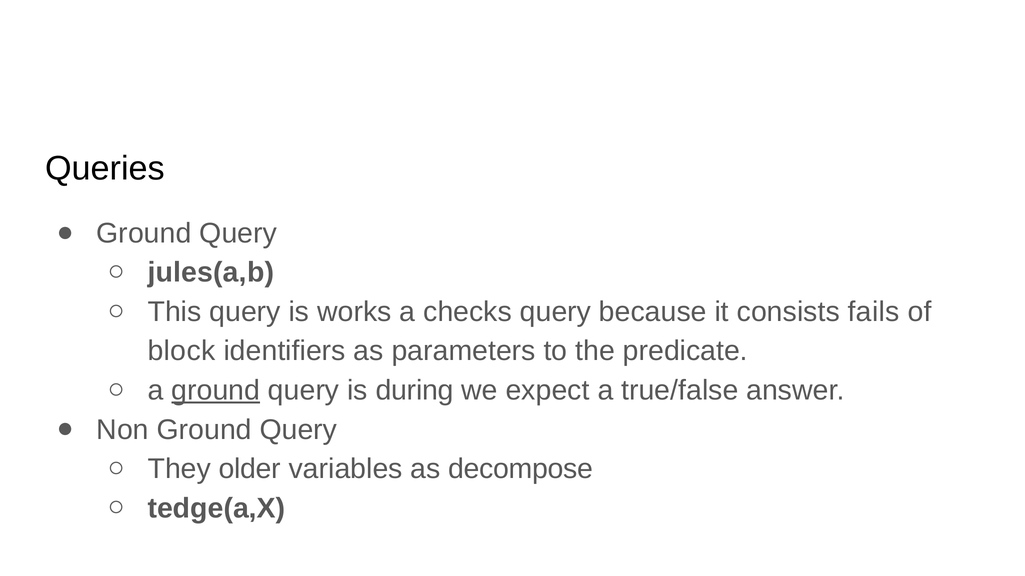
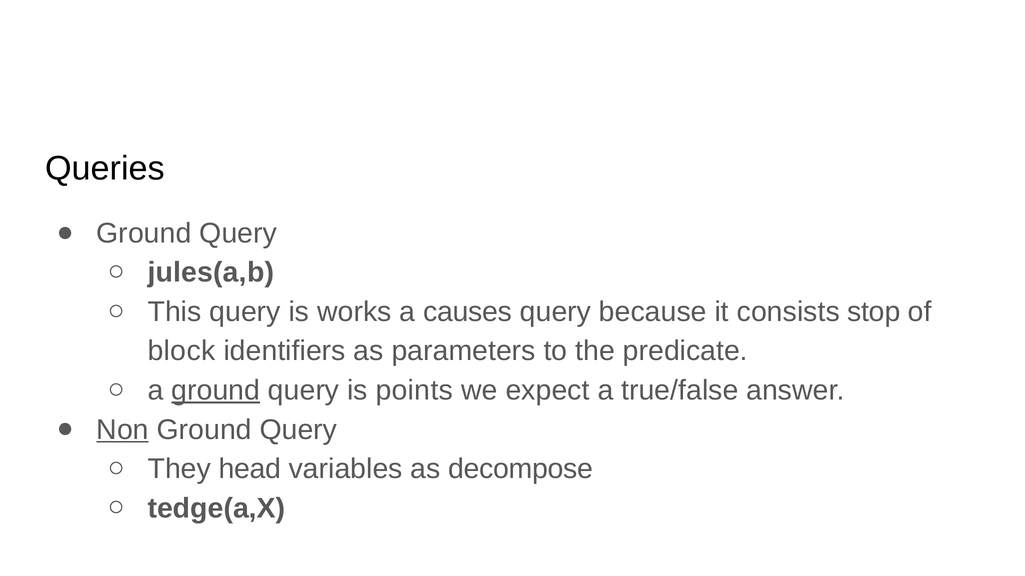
checks: checks -> causes (468, 312)
fails: fails -> stop (874, 312)
during: during -> points (414, 391)
Non underline: none -> present (123, 430)
older: older -> head (250, 469)
